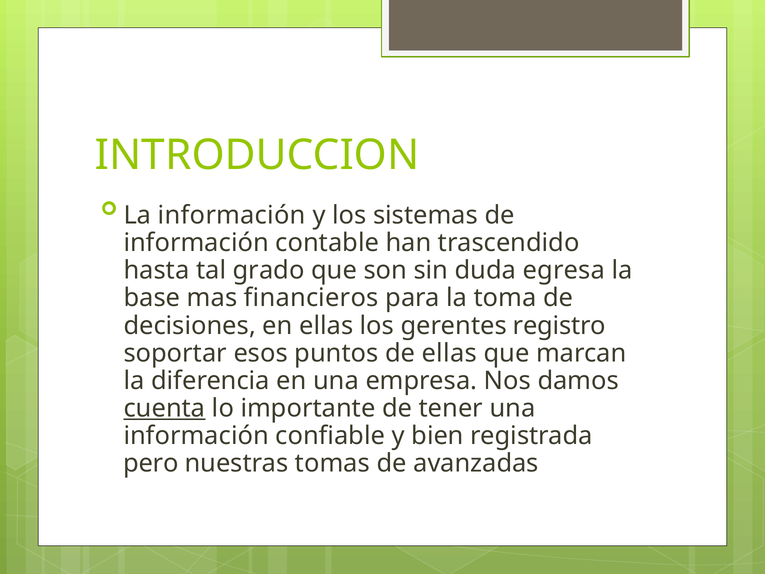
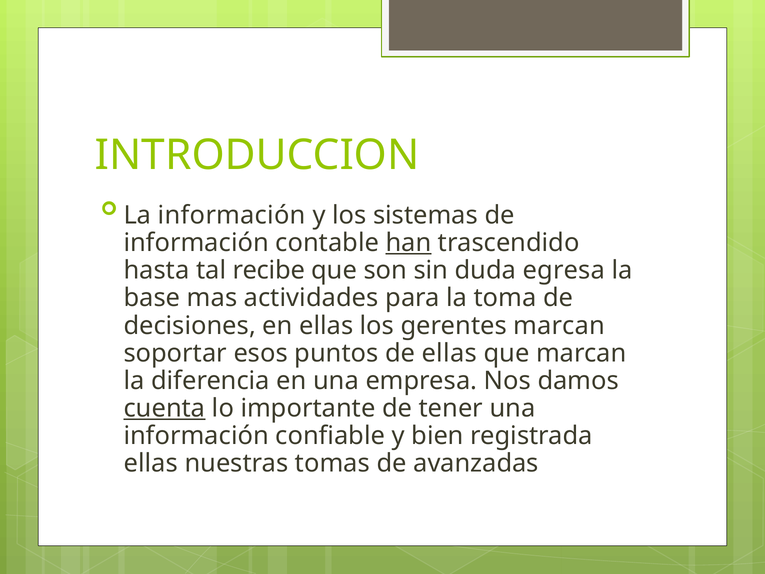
han underline: none -> present (409, 243)
grado: grado -> recibe (269, 270)
financieros: financieros -> actividades (311, 298)
gerentes registro: registro -> marcan (559, 325)
pero: pero -> ellas (151, 463)
